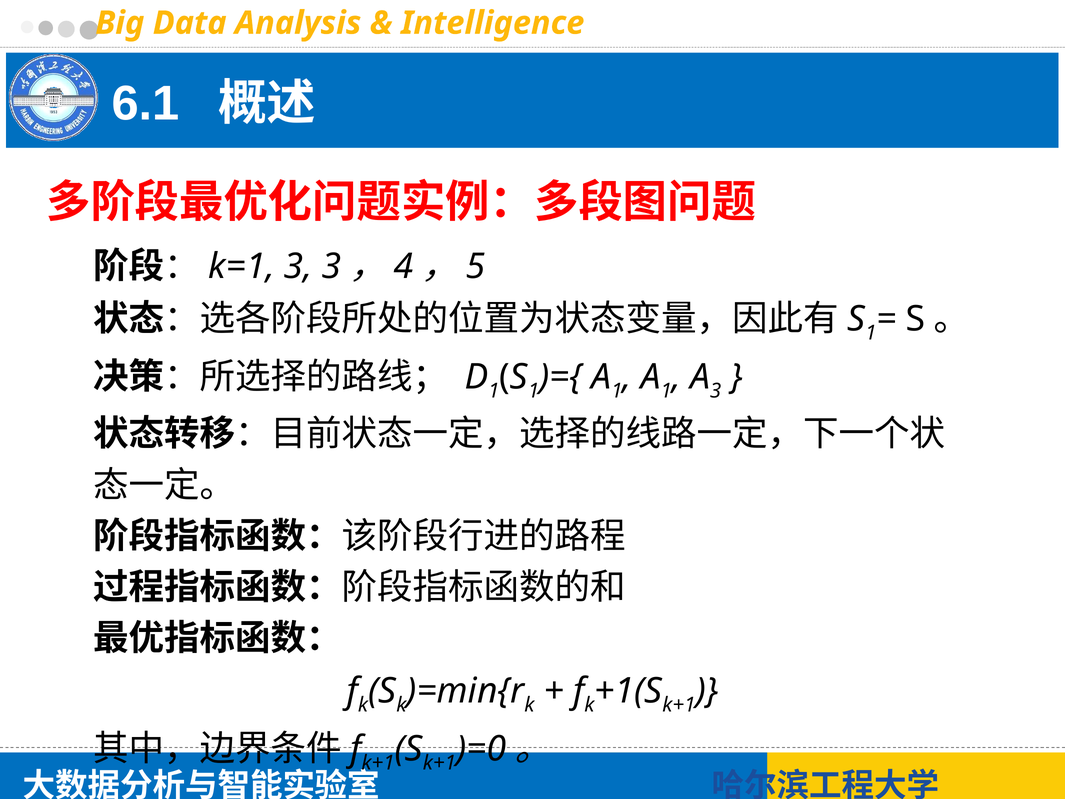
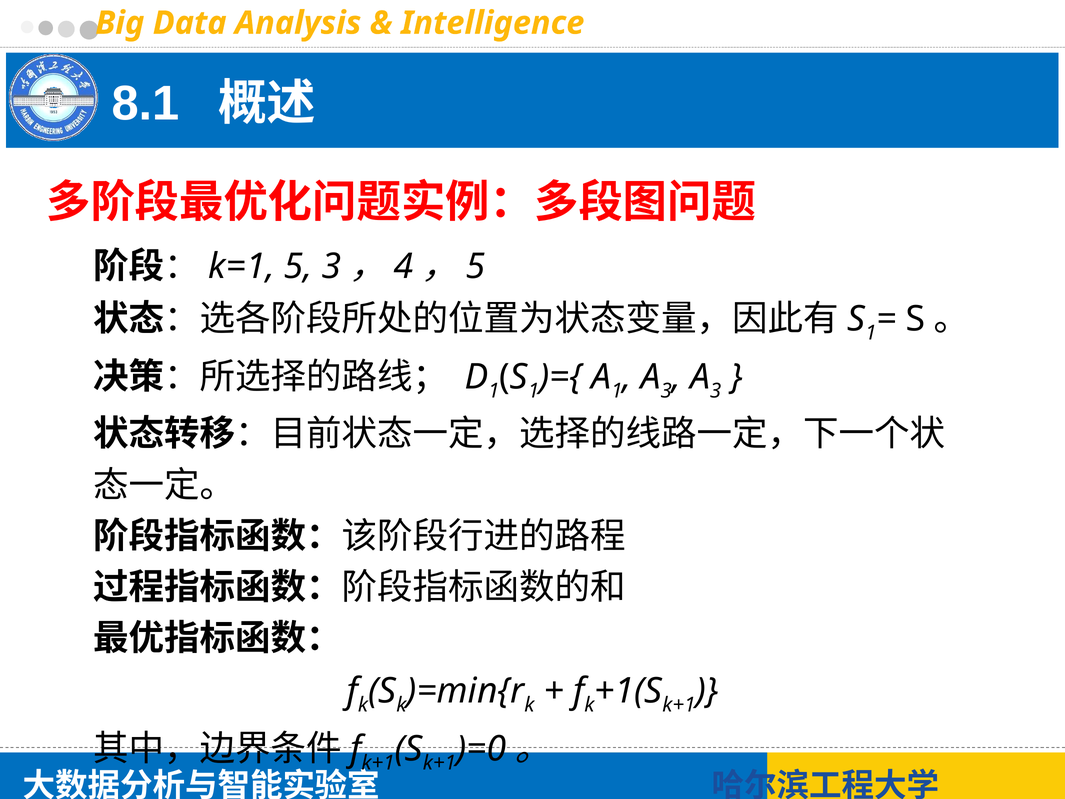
6.1: 6.1 -> 8.1 (145, 104)
3: 3 -> 5 (298, 267)
1: 1 -> 3 (666, 391)
